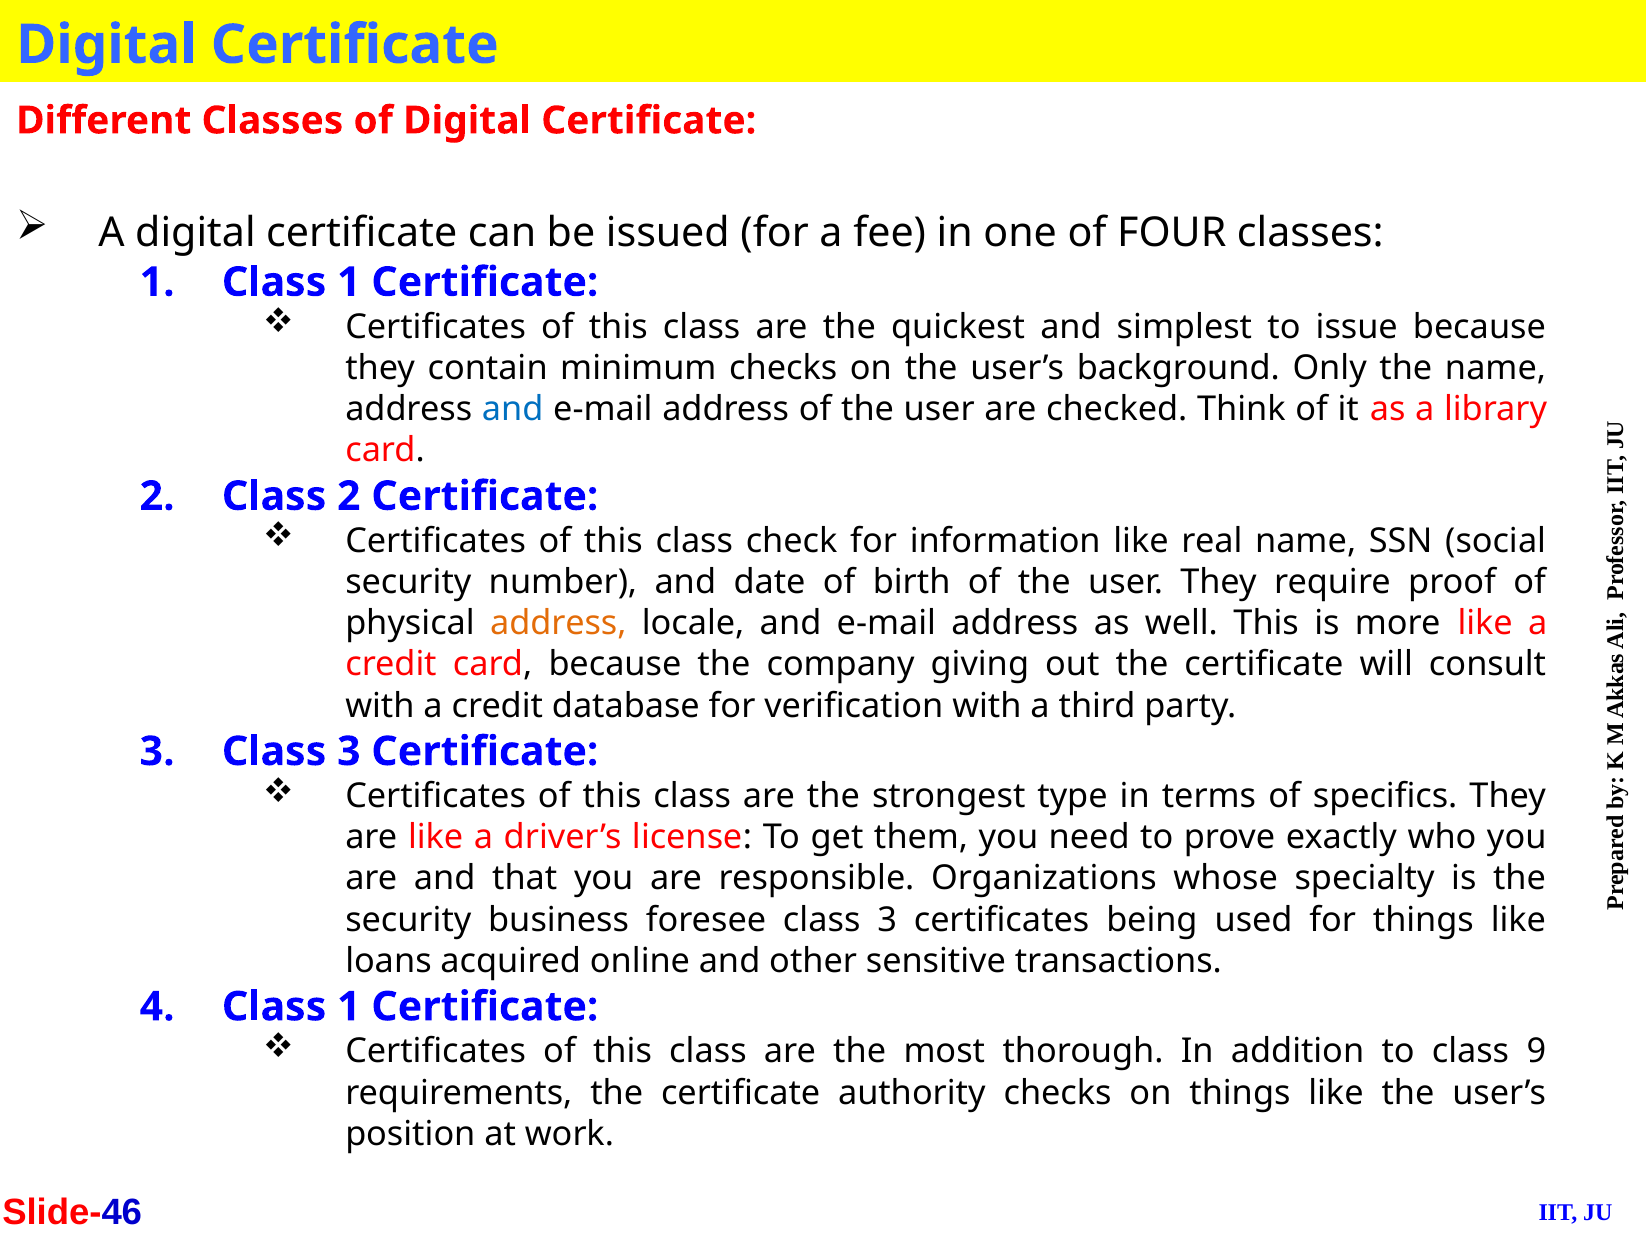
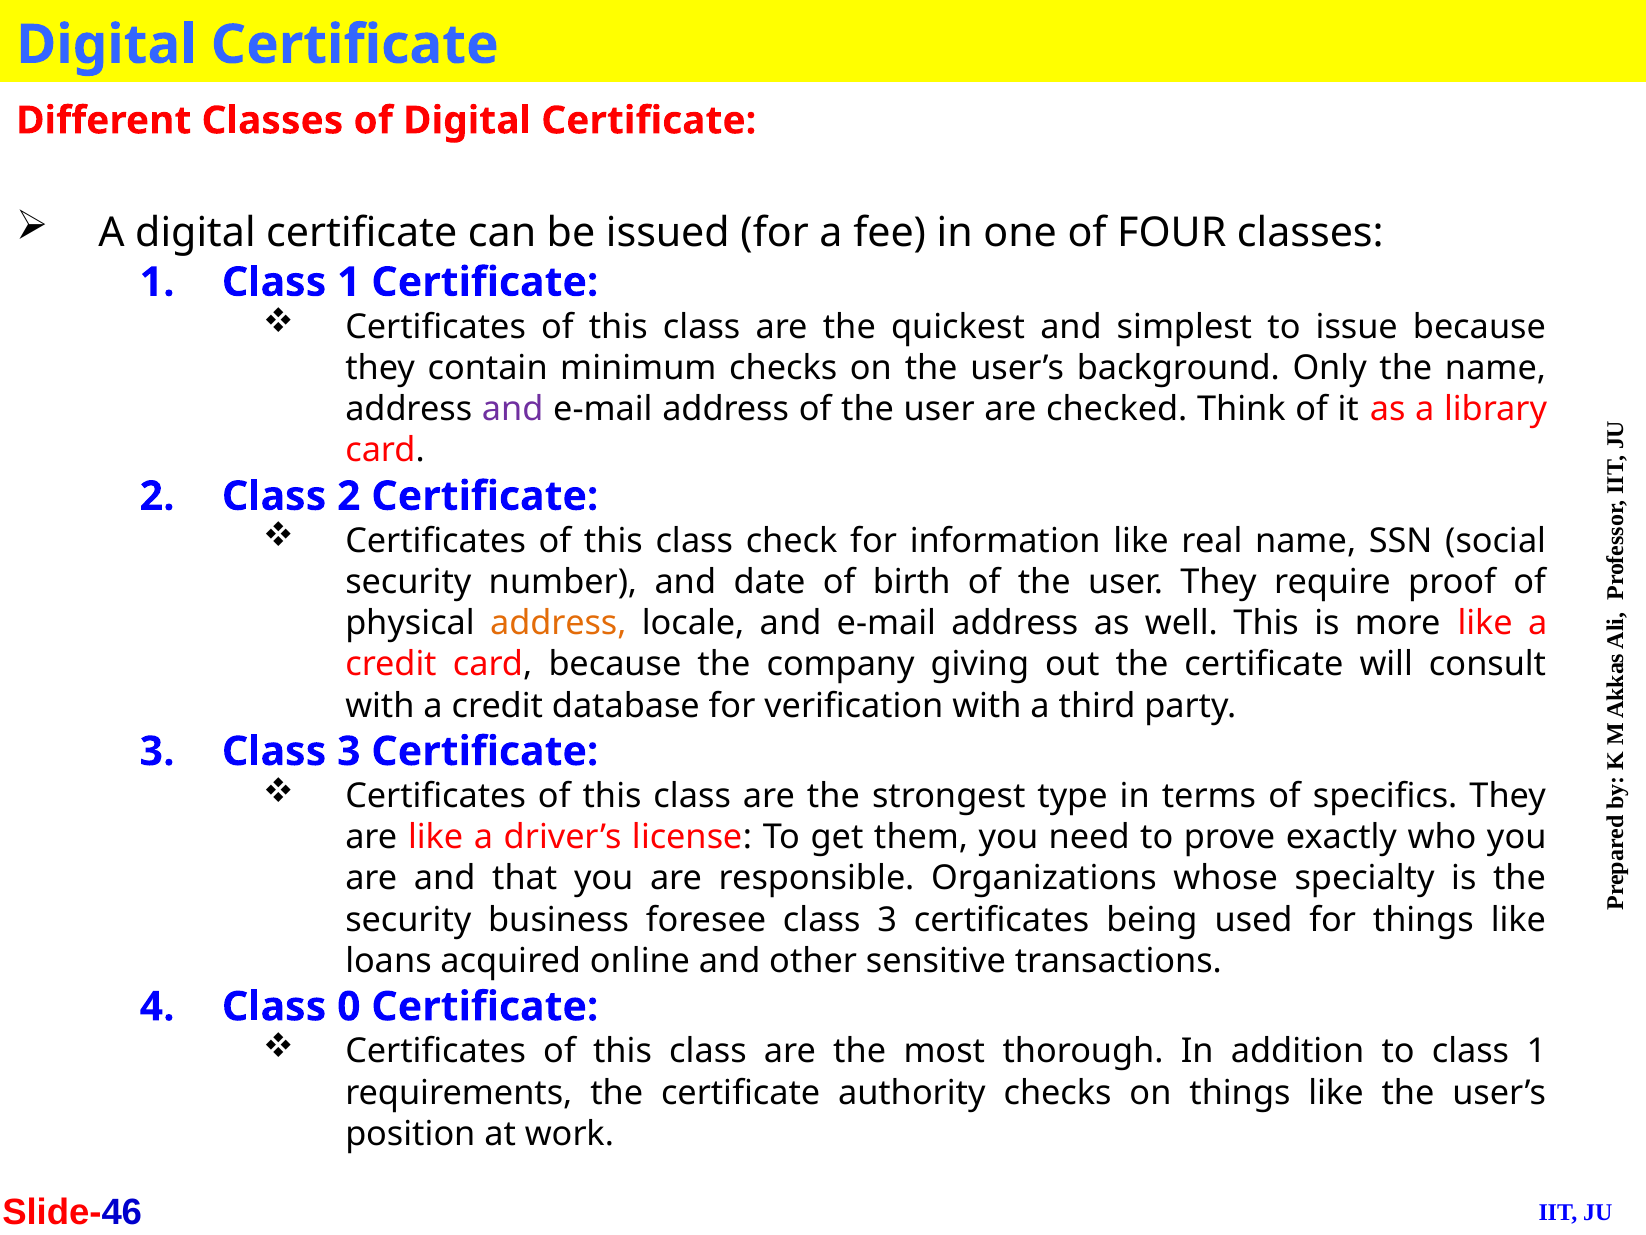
and colour: blue -> purple (513, 409)
4 Class 1: 1 -> 0 (349, 1006)
to class 9: 9 -> 1 (1536, 1051)
